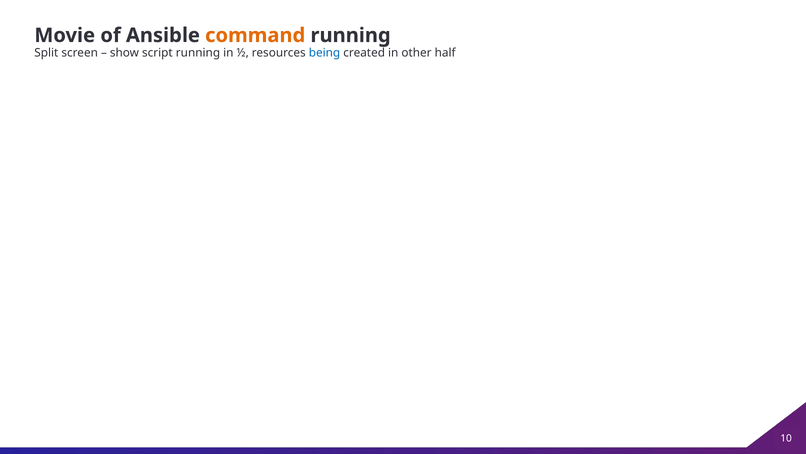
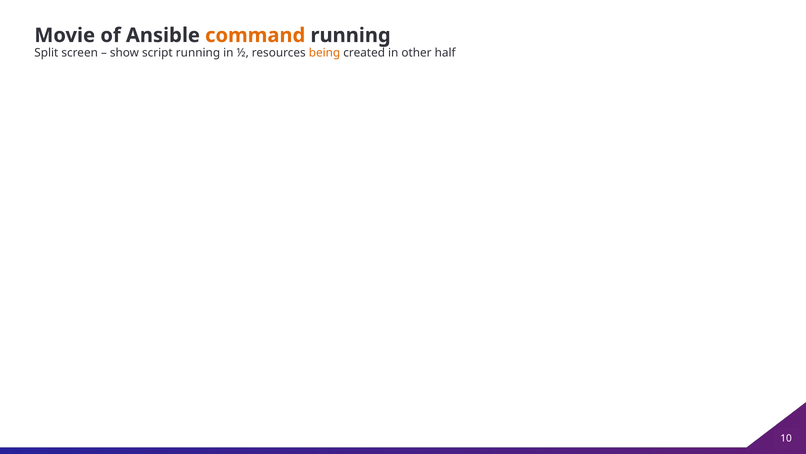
being colour: blue -> orange (325, 53)
